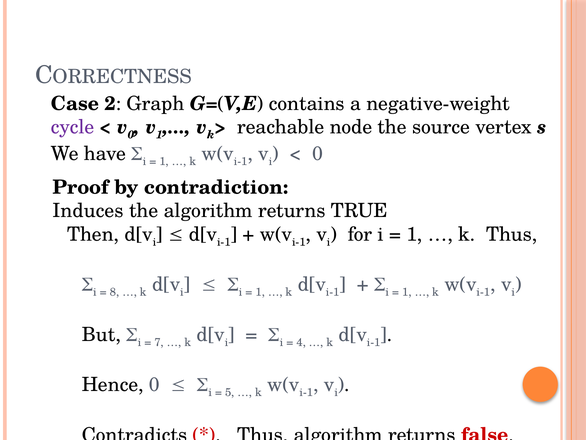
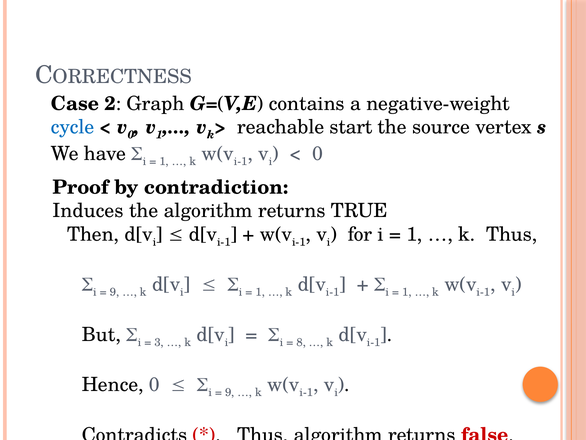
cycle colour: purple -> blue (73, 127)
node: node -> start (351, 127)
8: 8 -> 9 (115, 292)
7: 7 -> 3 (159, 342)
4: 4 -> 8 (301, 342)
5: 5 -> 9 (230, 392)
